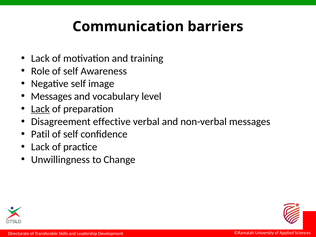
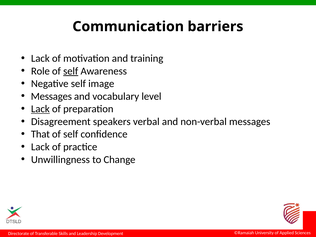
self underline: none -> present (71, 71)
effective: effective -> speakers (112, 122)
Patil: Patil -> That (40, 134)
